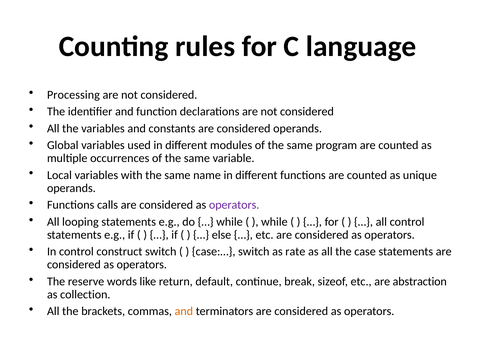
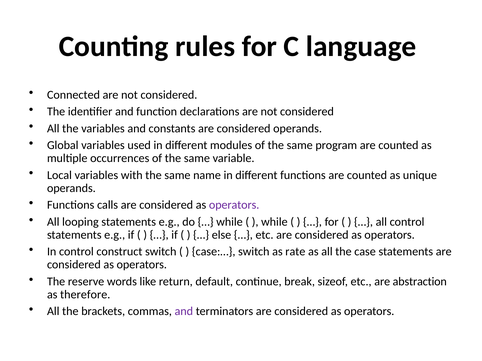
Processing: Processing -> Connected (73, 95)
collection: collection -> therefore (85, 295)
and colour: orange -> purple (184, 312)
